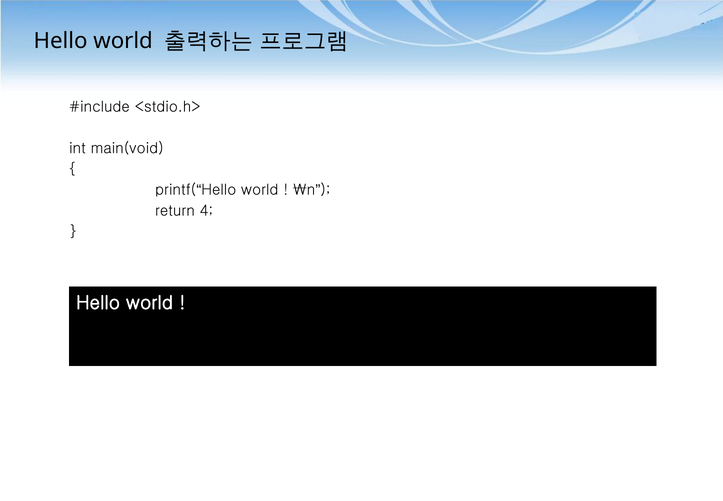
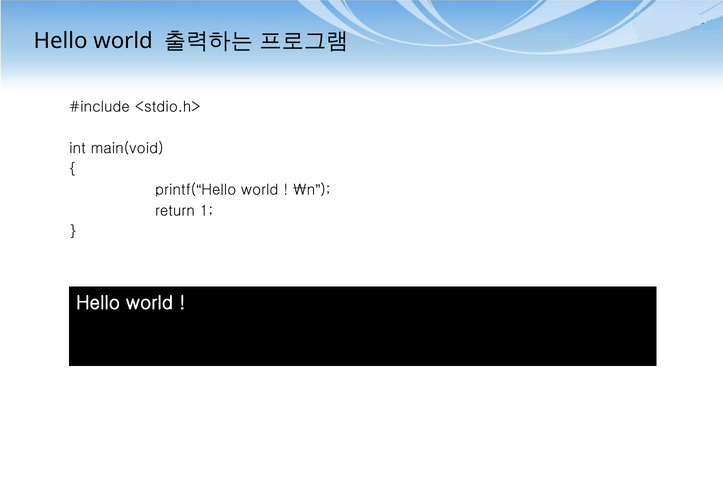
4: 4 -> 1 (207, 211)
